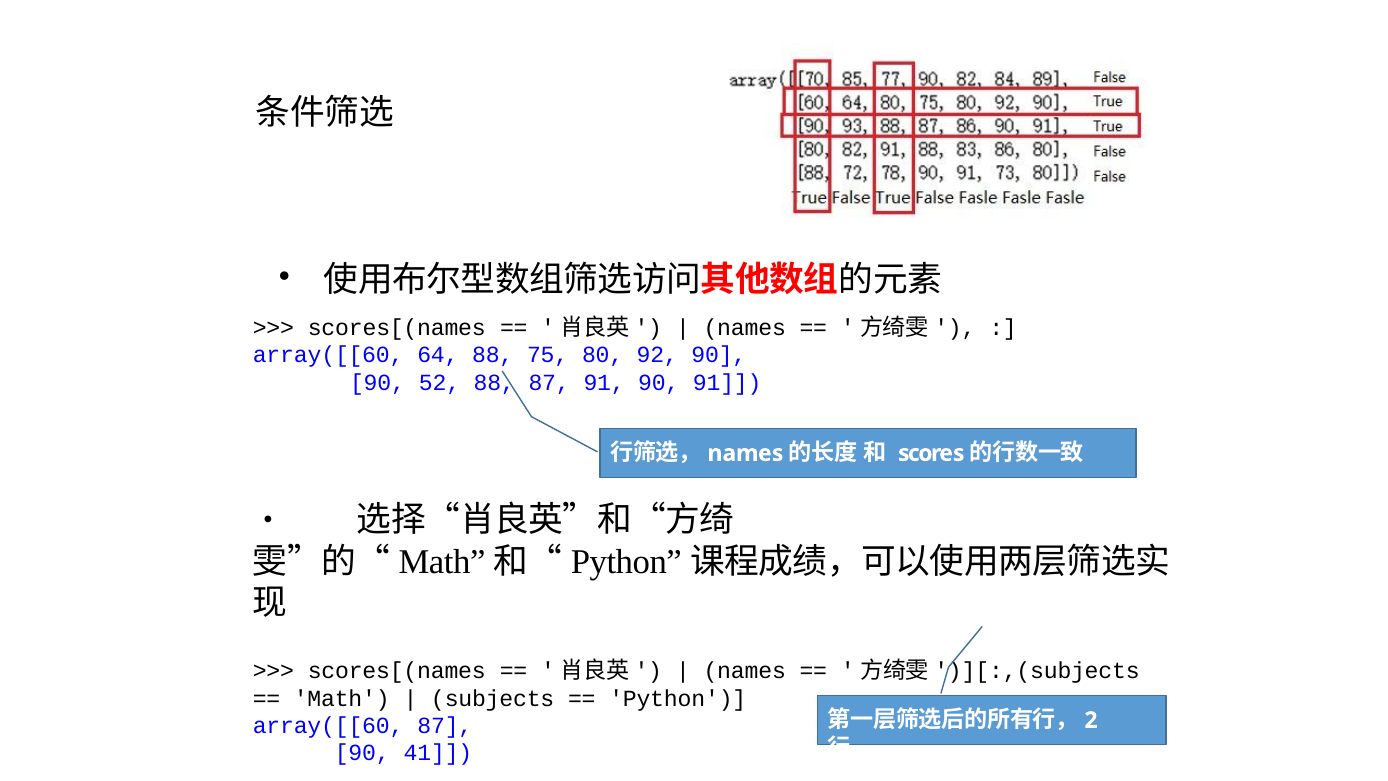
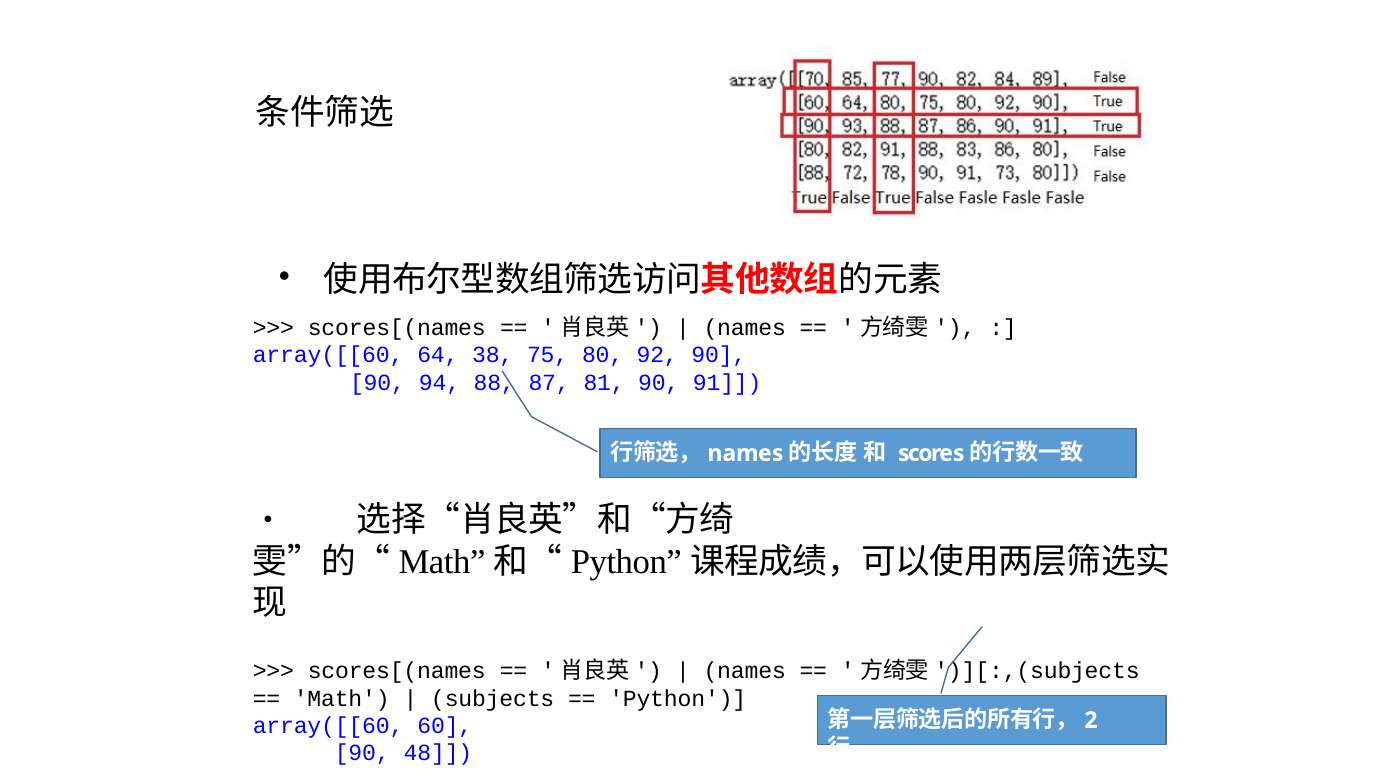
64 88: 88 -> 38 (493, 355)
52: 52 -> 94 (439, 383)
87 91: 91 -> 81 (604, 383)
array([[60 87: 87 -> 60 (445, 725)
41: 41 -> 48 (438, 752)
